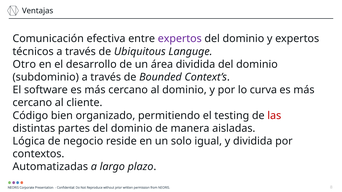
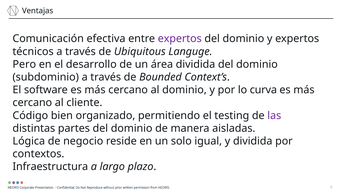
Otro: Otro -> Pero (24, 64)
las colour: red -> purple (274, 116)
Automatizadas: Automatizadas -> Infraestructura (50, 167)
